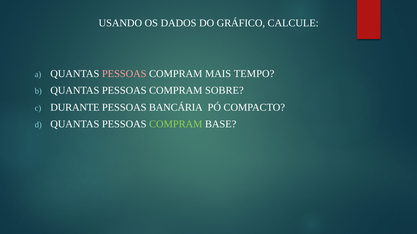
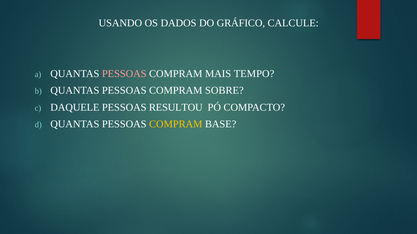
DURANTE: DURANTE -> DAQUELE (75, 108)
BANCÁRIA: BANCÁRIA -> RESULTOU (176, 108)
COMPRAM colour: light green -> yellow (176, 124)
